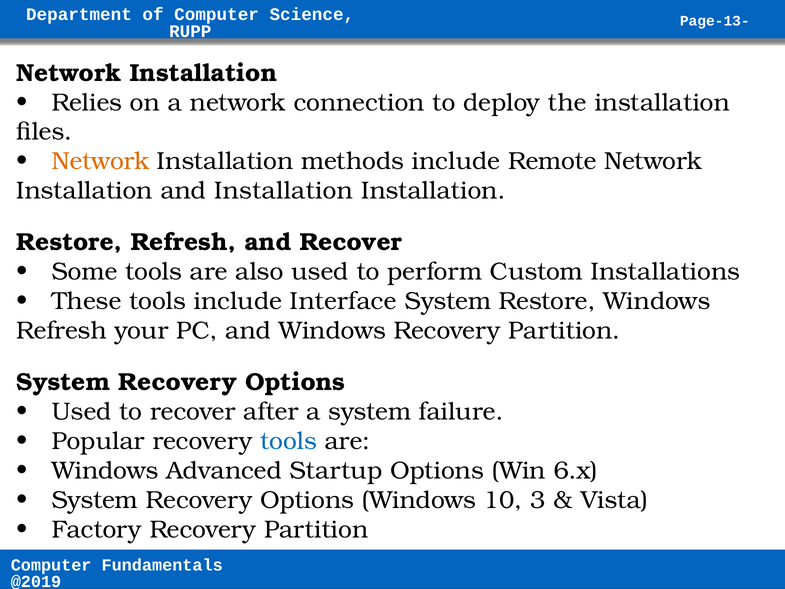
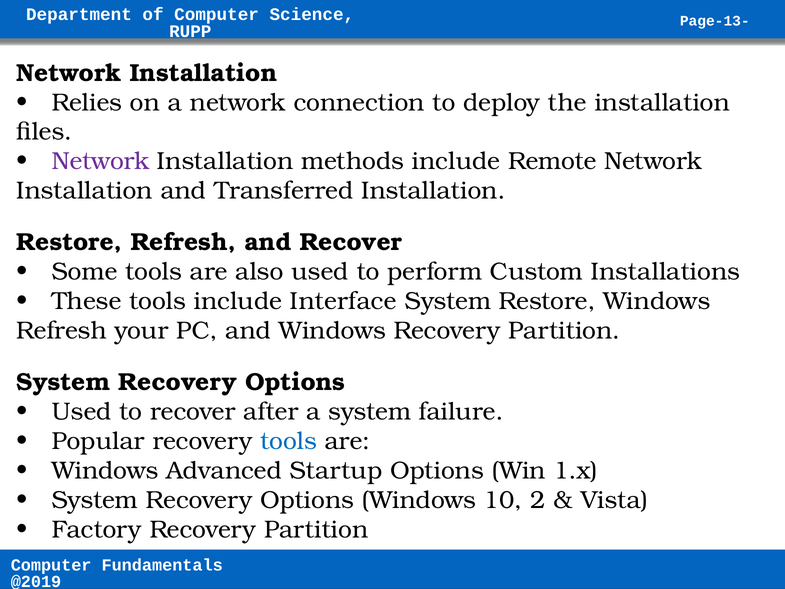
Network colour: orange -> purple (101, 161)
and Installation: Installation -> Transferred (284, 191)
6.x: 6.x -> 1.x (576, 470)
3: 3 -> 2 (538, 500)
